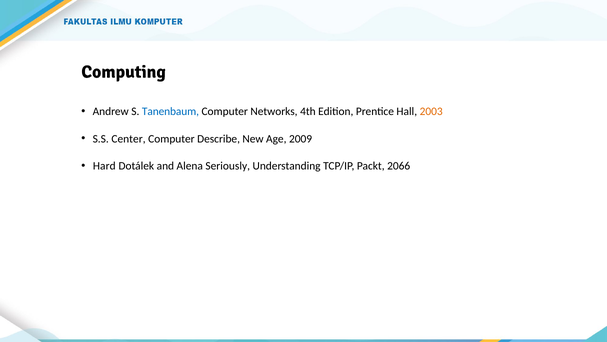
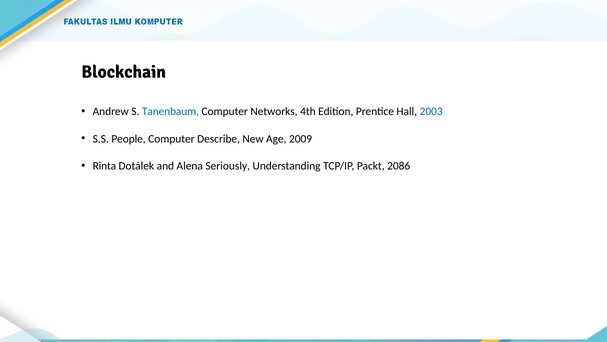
Computing: Computing -> Blockchain (124, 72)
2003 colour: orange -> blue (431, 111)
Center: Center -> People (129, 139)
Hard: Hard -> Rinta (104, 166)
2066: 2066 -> 2086 (399, 166)
